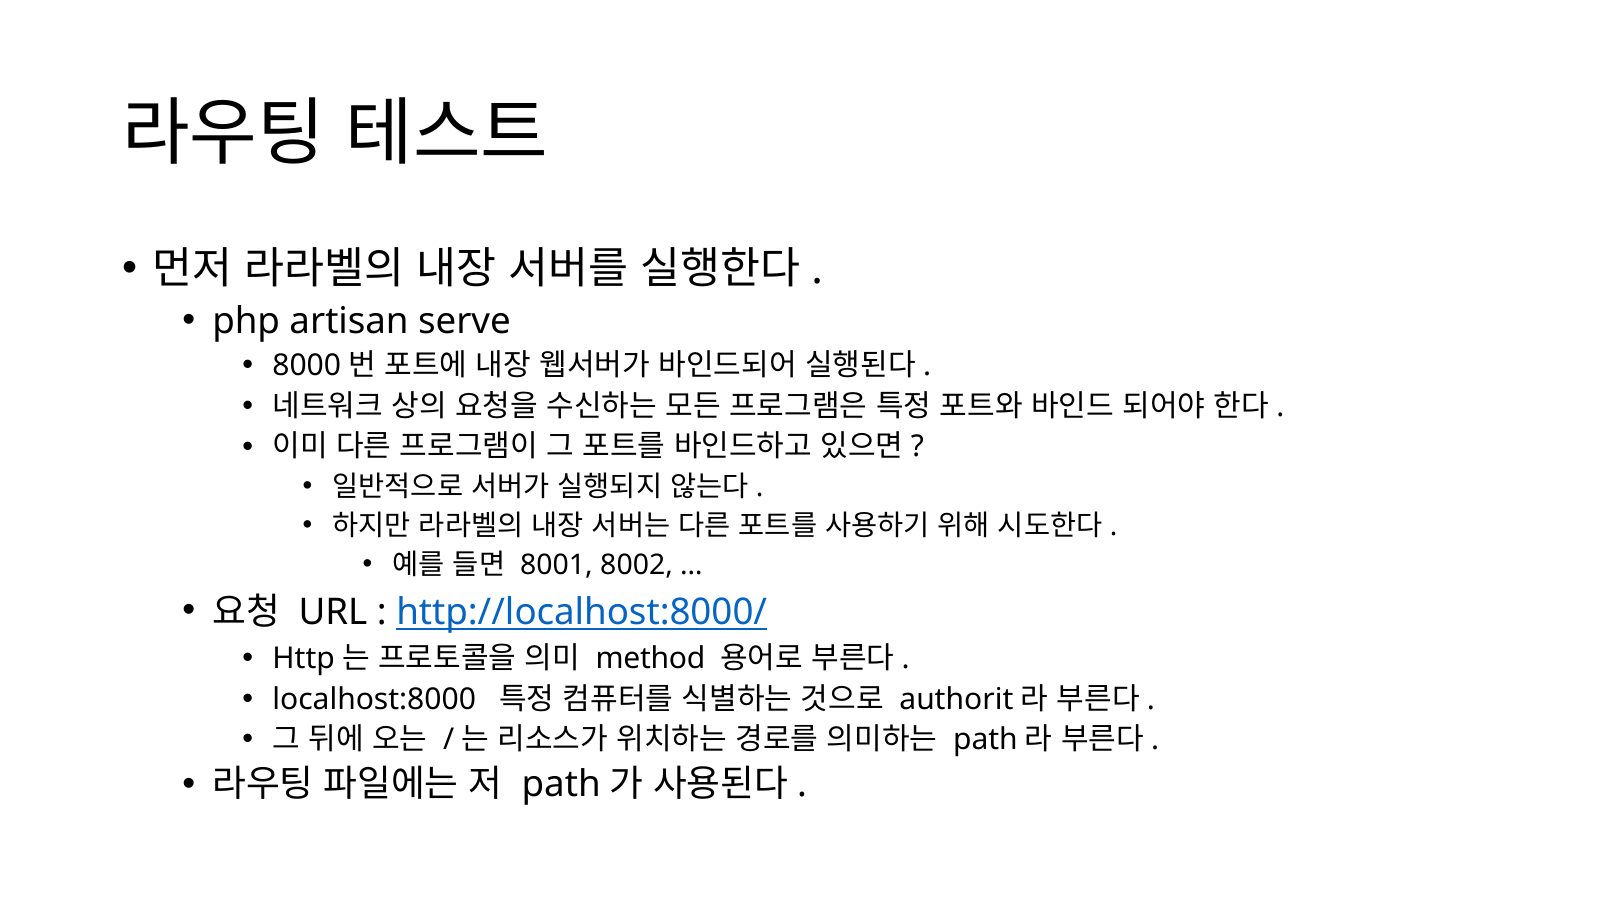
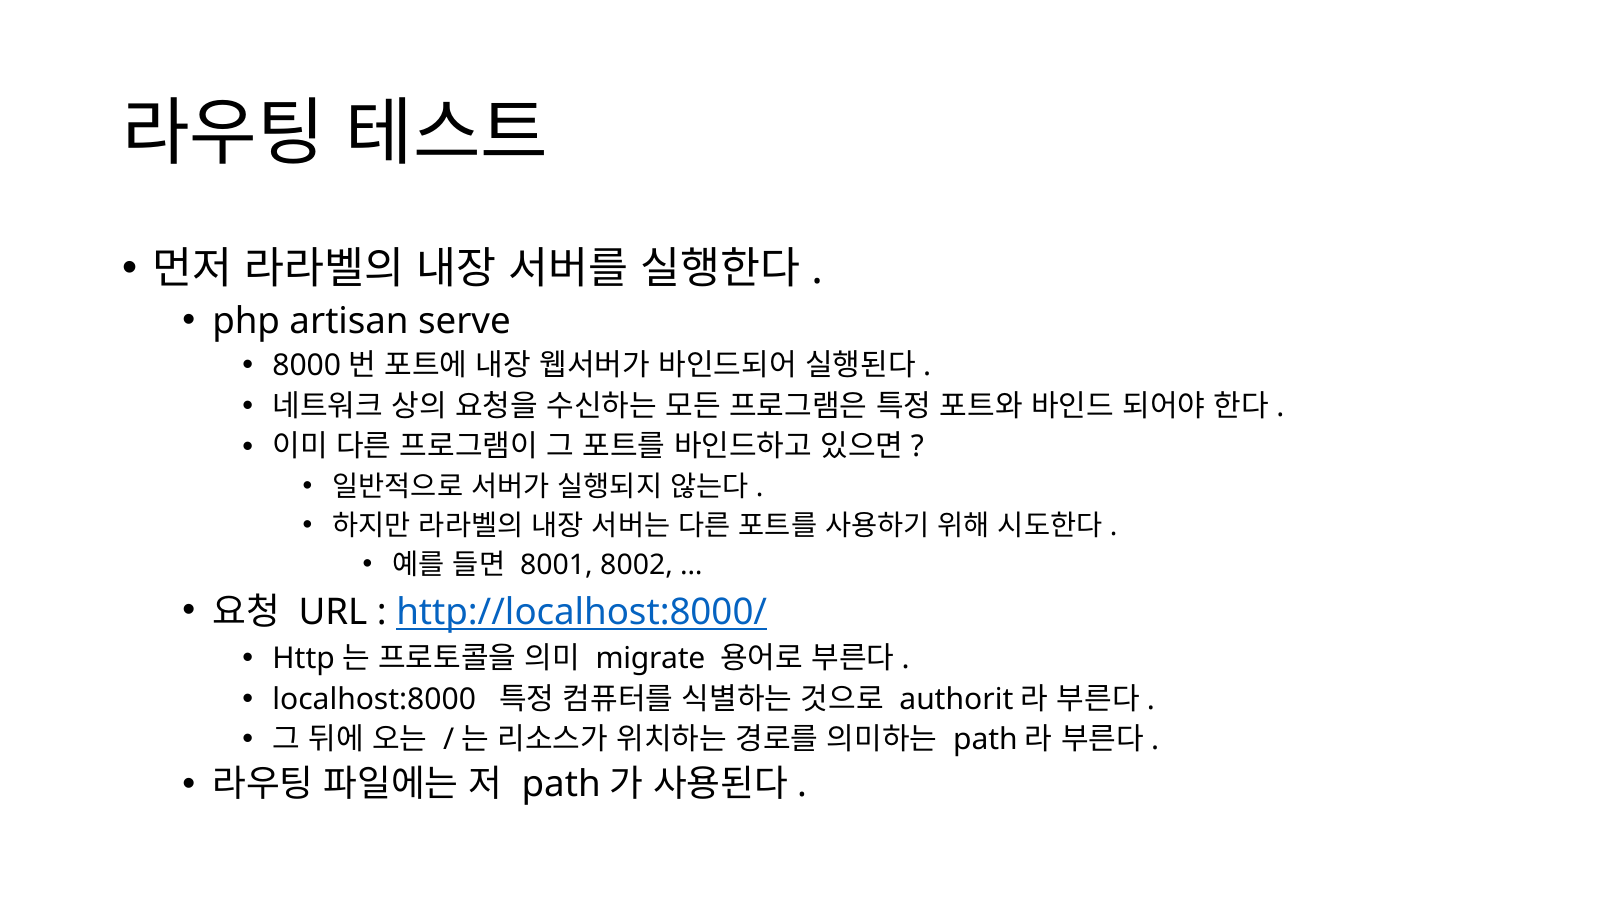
method: method -> migrate (650, 658)
